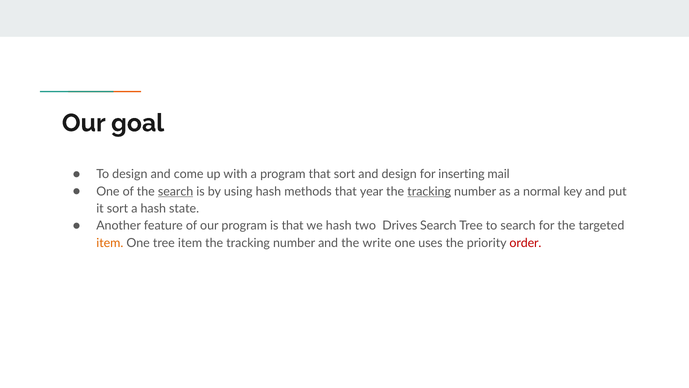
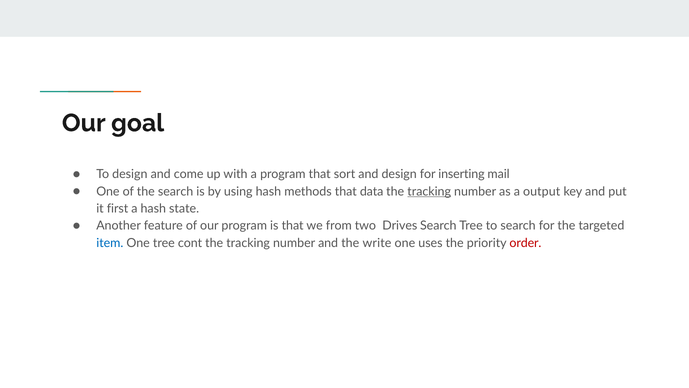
search underline: present -> none (176, 191)
year: year -> data (372, 191)
normal: normal -> output (542, 191)
it sort: sort -> first (118, 208)
we hash: hash -> from (339, 226)
item colour: orange -> blue (110, 243)
tree item: item -> cont (190, 243)
